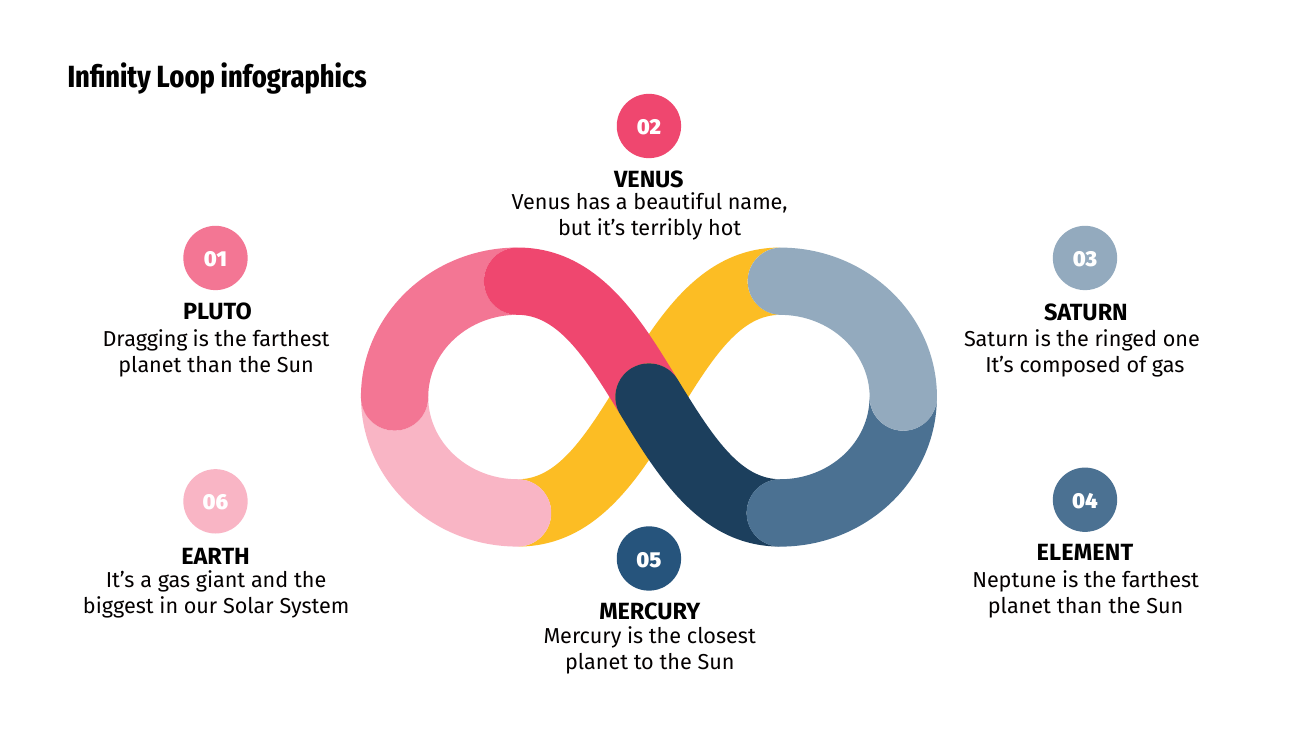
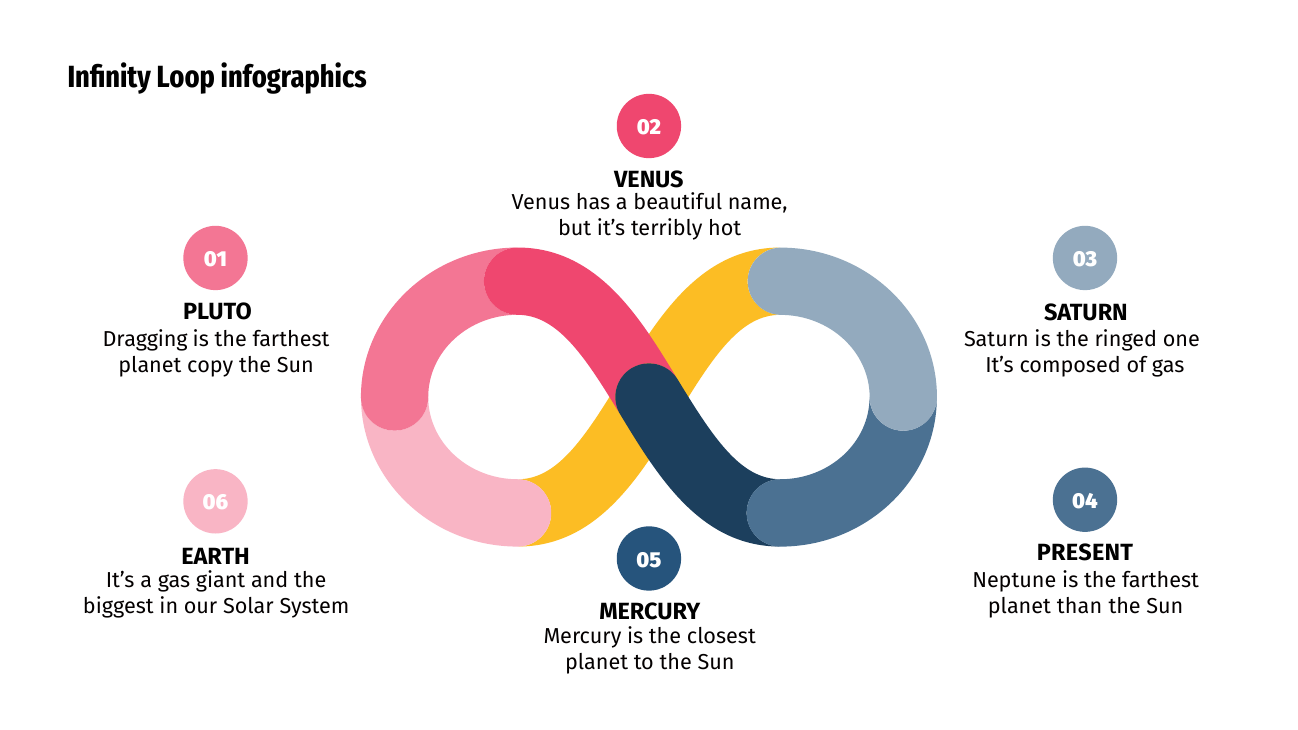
than: than -> copy (210, 365)
ELEMENT: ELEMENT -> PRESENT (1085, 553)
